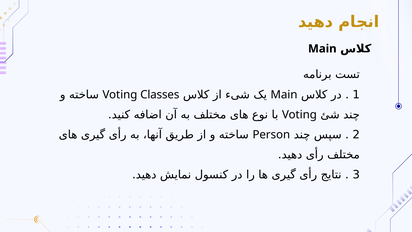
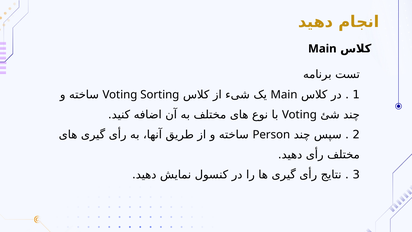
Classes: Classes -> Sorting (160, 94)
